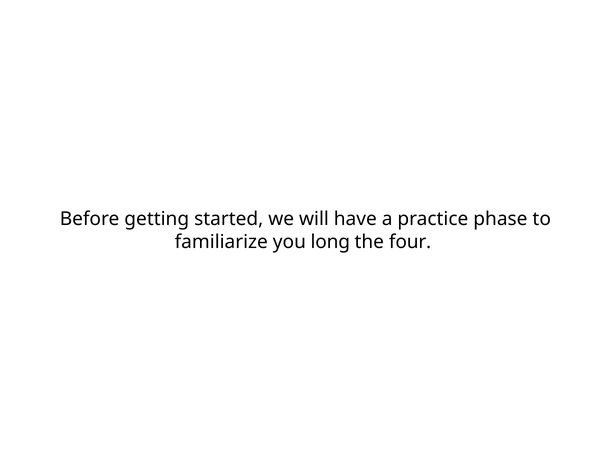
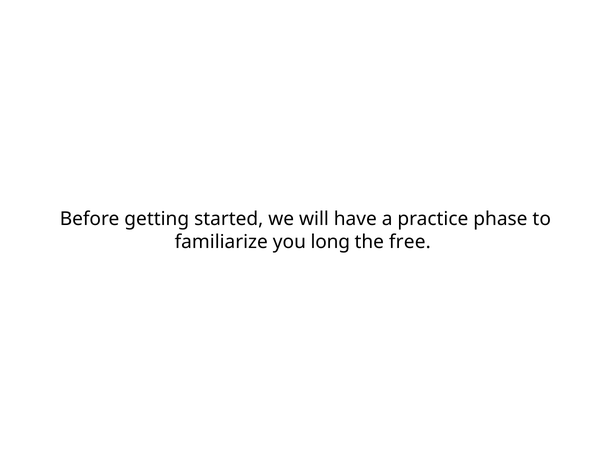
four: four -> free (410, 242)
